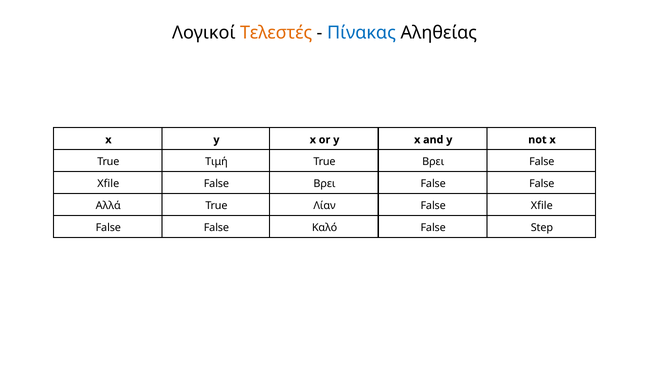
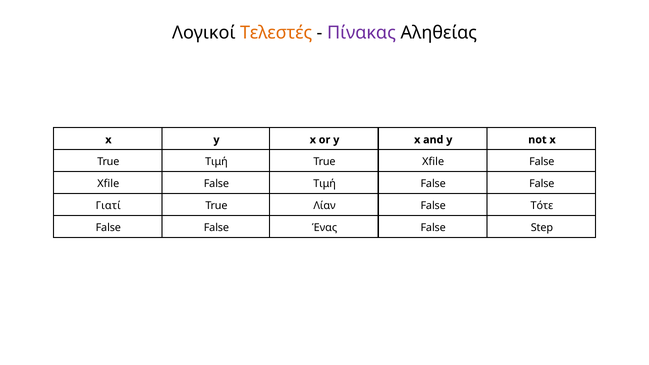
Πίνακας colour: blue -> purple (362, 33)
True Βρει: Βρει -> Xfile (433, 162)
False Βρει: Βρει -> Τιμή (325, 184)
Αλλά: Αλλά -> Γιατί (108, 206)
Xfile: Xfile -> Τότε (542, 206)
Καλό: Καλό -> Ένας (325, 228)
